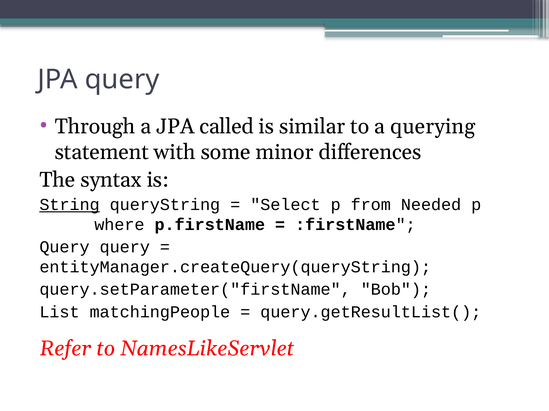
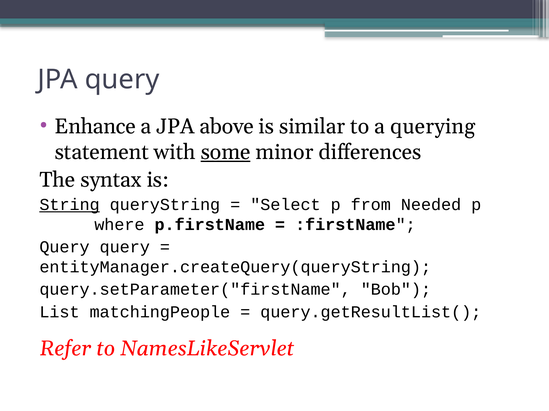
Through: Through -> Enhance (95, 127)
called: called -> above (227, 127)
some underline: none -> present (226, 152)
